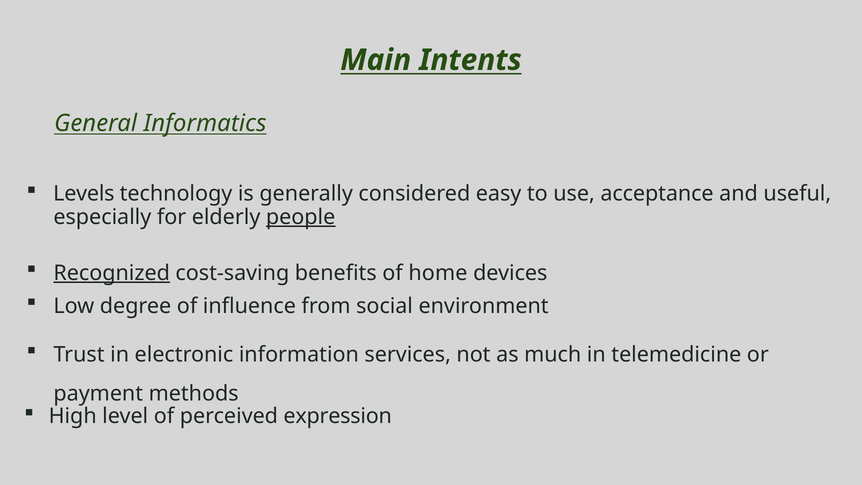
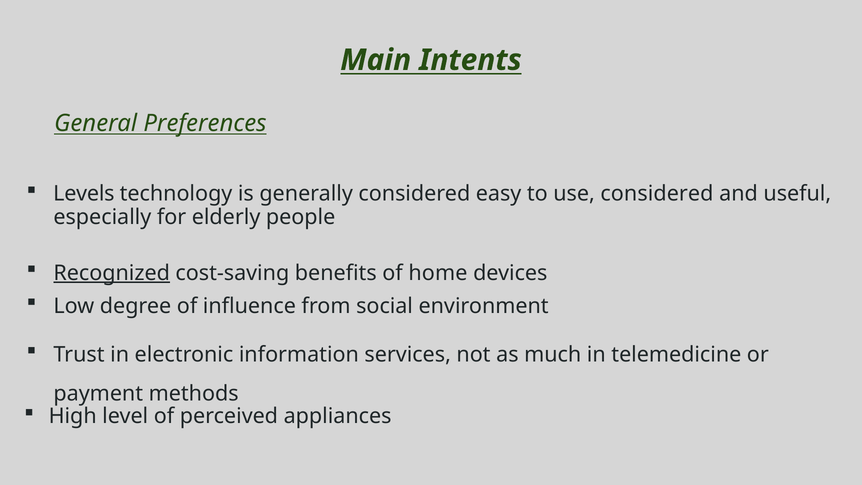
Informatics: Informatics -> Preferences (205, 123)
use acceptance: acceptance -> considered (657, 194)
people underline: present -> none (301, 217)
expression: expression -> appliances (338, 416)
